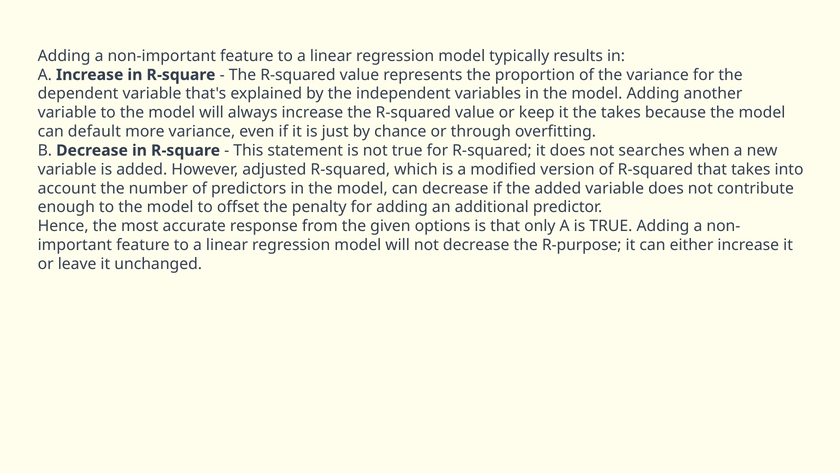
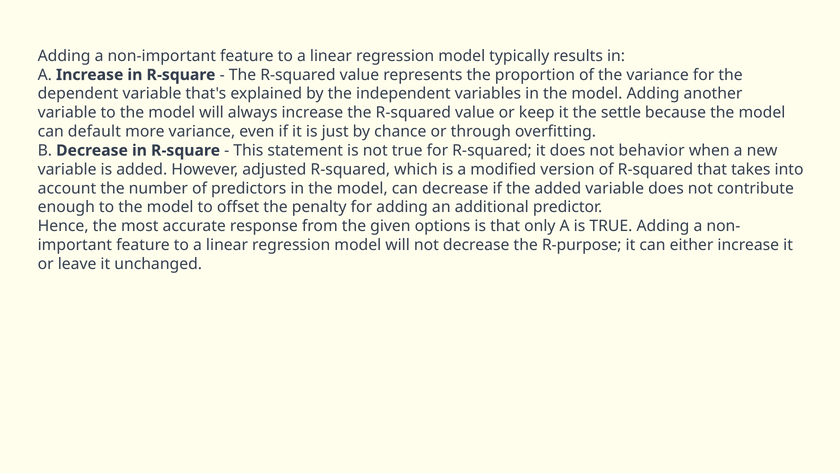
the takes: takes -> settle (621, 113)
searches: searches -> behavior (652, 150)
